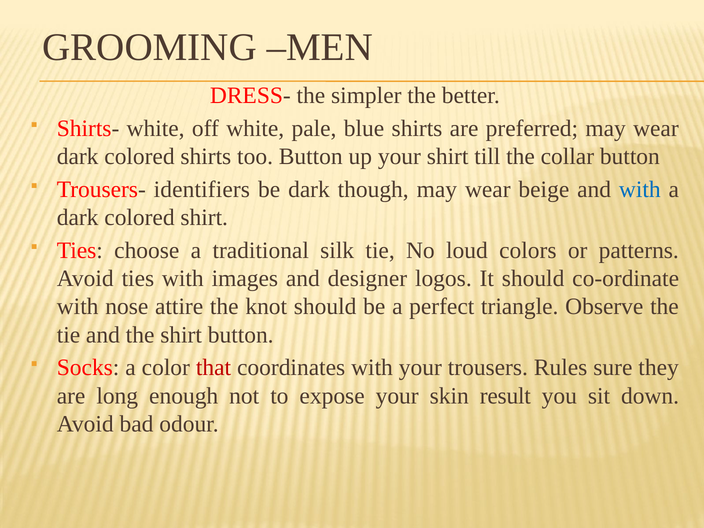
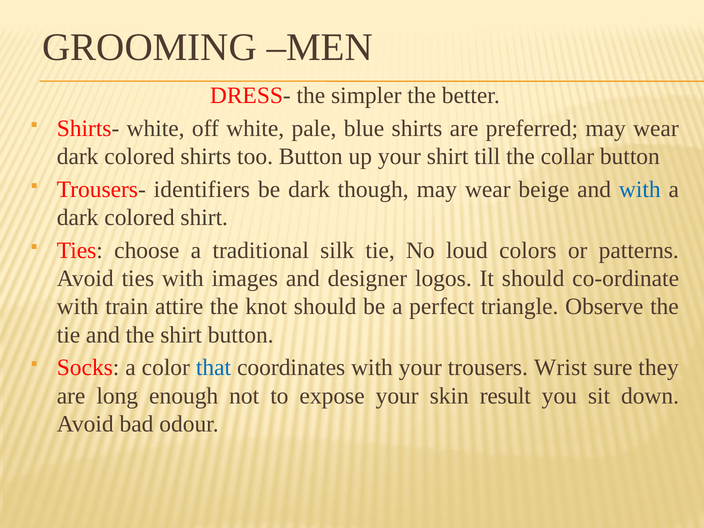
nose: nose -> train (127, 307)
that colour: red -> blue (213, 368)
Rules: Rules -> Wrist (561, 368)
